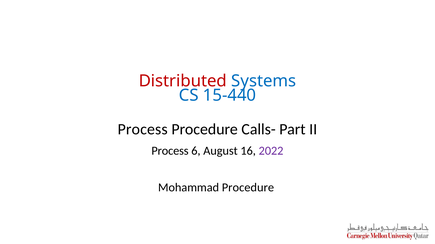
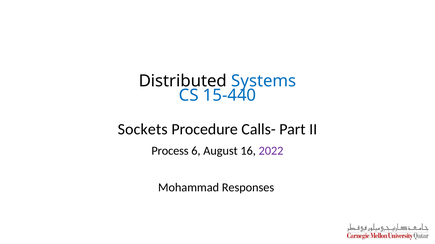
Distributed colour: red -> black (183, 81)
Process: Process -> Sockets (143, 130)
Mohammad Procedure: Procedure -> Responses (248, 188)
